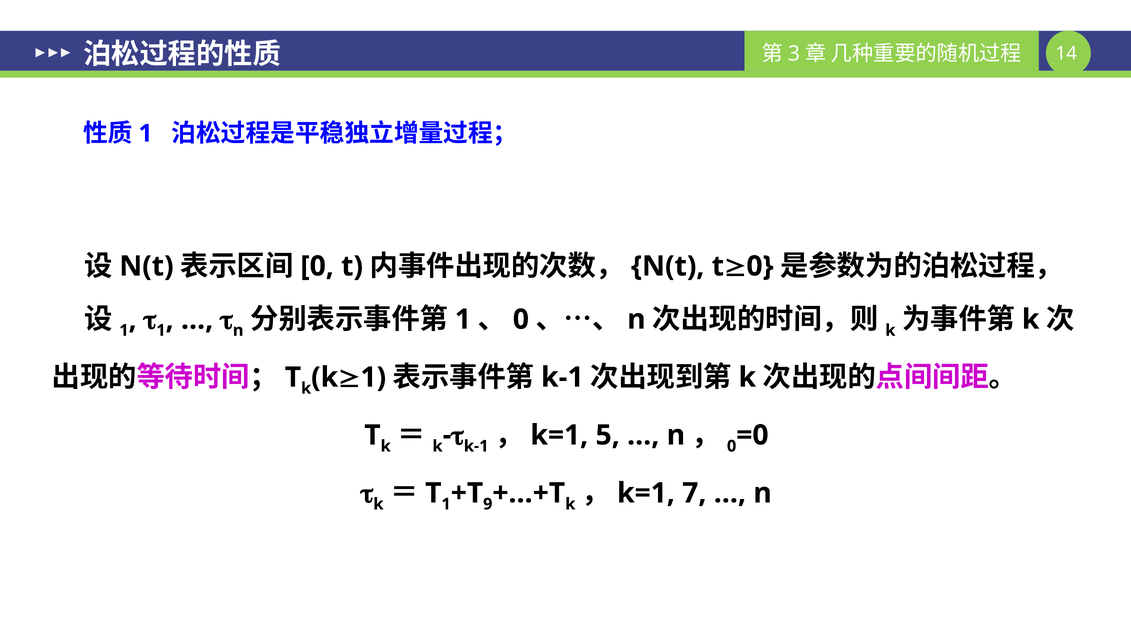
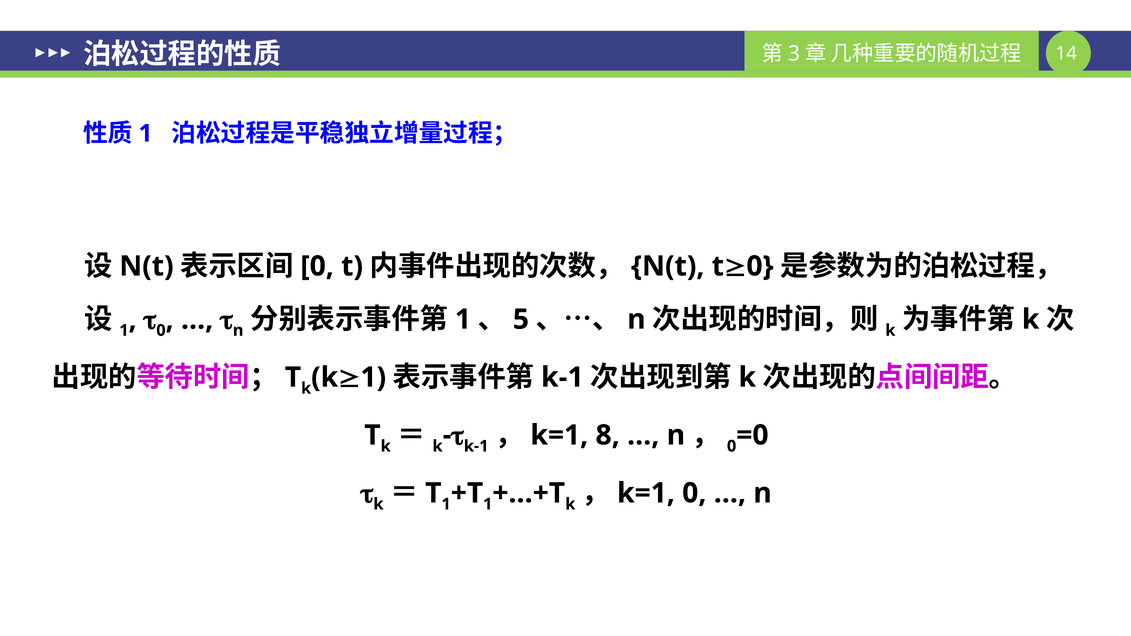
1: 1 -> 0 (161, 330)
0: 0 -> 5 (521, 319)
5: 5 -> 8 (608, 435)
9: 9 -> 1 (488, 504)
7: 7 -> 0 (694, 493)
